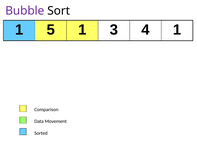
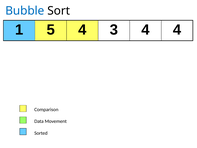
Bubble colour: purple -> blue (25, 11)
5 1: 1 -> 4 (82, 30)
4 1: 1 -> 4 (177, 30)
